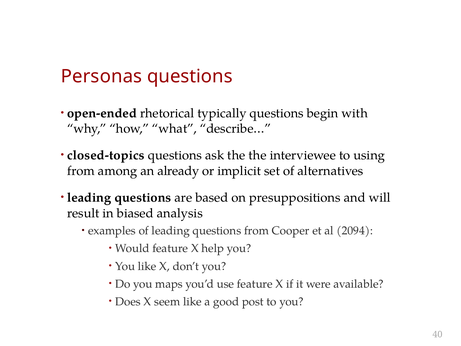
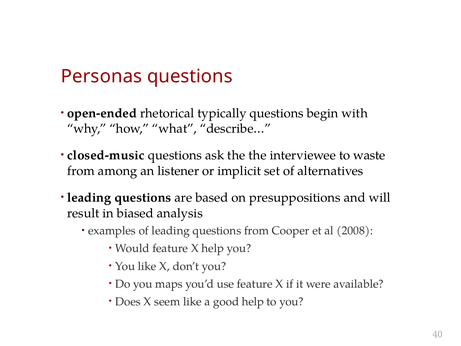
closed-topics: closed-topics -> closed-music (106, 155)
using: using -> waste (369, 155)
already: already -> listener (178, 171)
2094: 2094 -> 2008 (355, 231)
good post: post -> help (253, 301)
